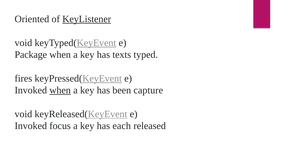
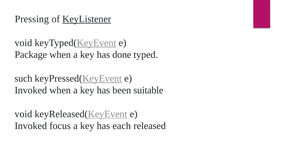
Oriented: Oriented -> Pressing (32, 19)
texts: texts -> done (122, 54)
fires: fires -> such (23, 78)
when underline: present -> none (60, 90)
capture: capture -> suitable (148, 90)
